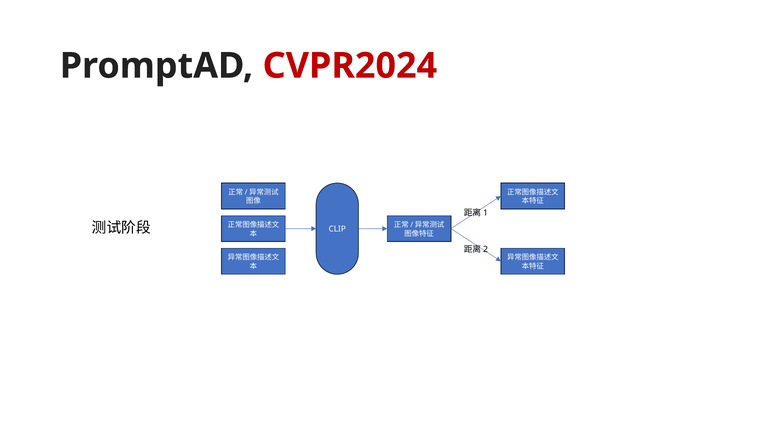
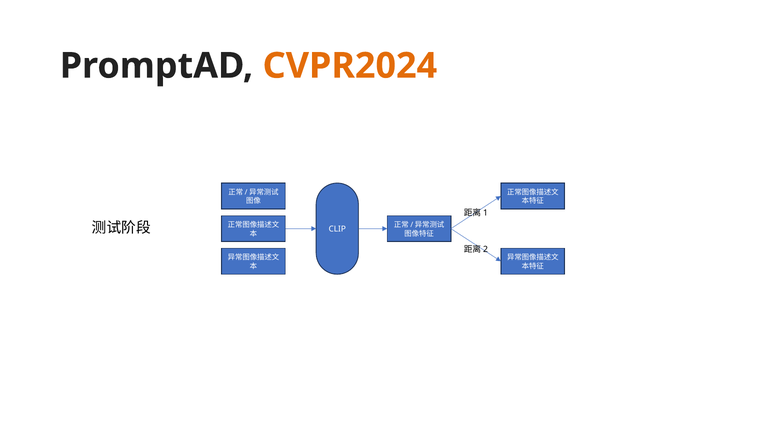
CVPR2024 colour: red -> orange (350, 66)
